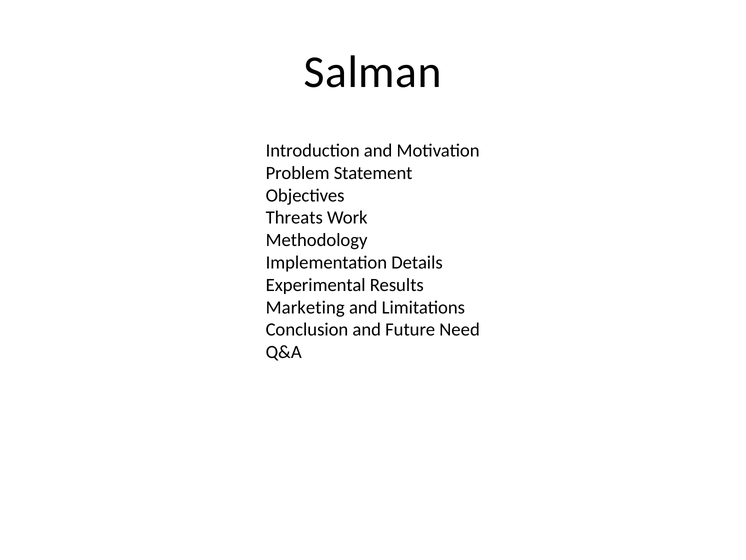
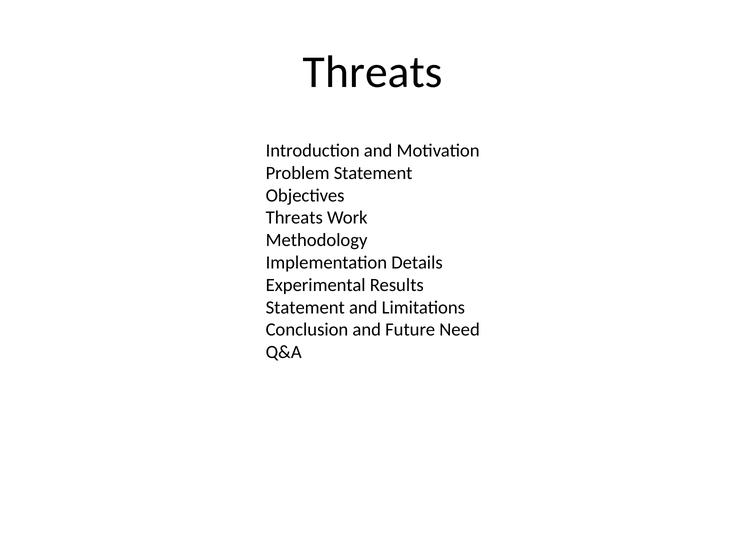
Salman: Salman -> Threats (373, 72)
Marketing: Marketing -> Statement (305, 307)
